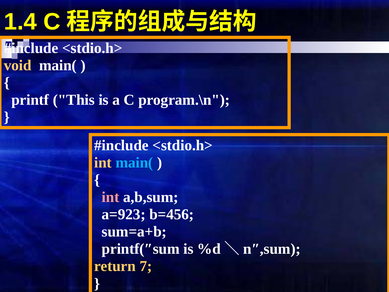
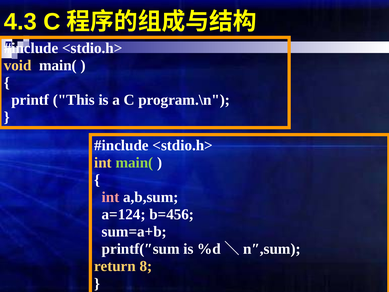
1.4: 1.4 -> 4.3 (20, 22)
main( colour: light blue -> light green (134, 162)
a=923: a=923 -> a=124 (124, 214)
7: 7 -> 8 (146, 266)
